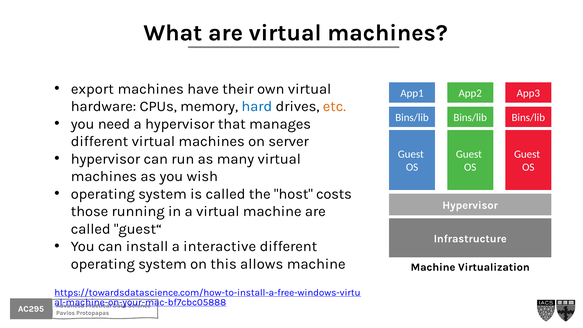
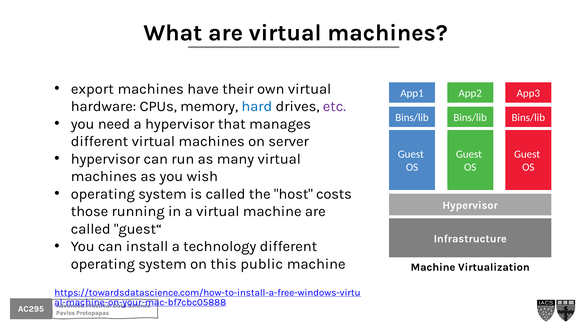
etc colour: orange -> purple (334, 106)
interactive: interactive -> technology (220, 246)
allows: allows -> public (262, 264)
